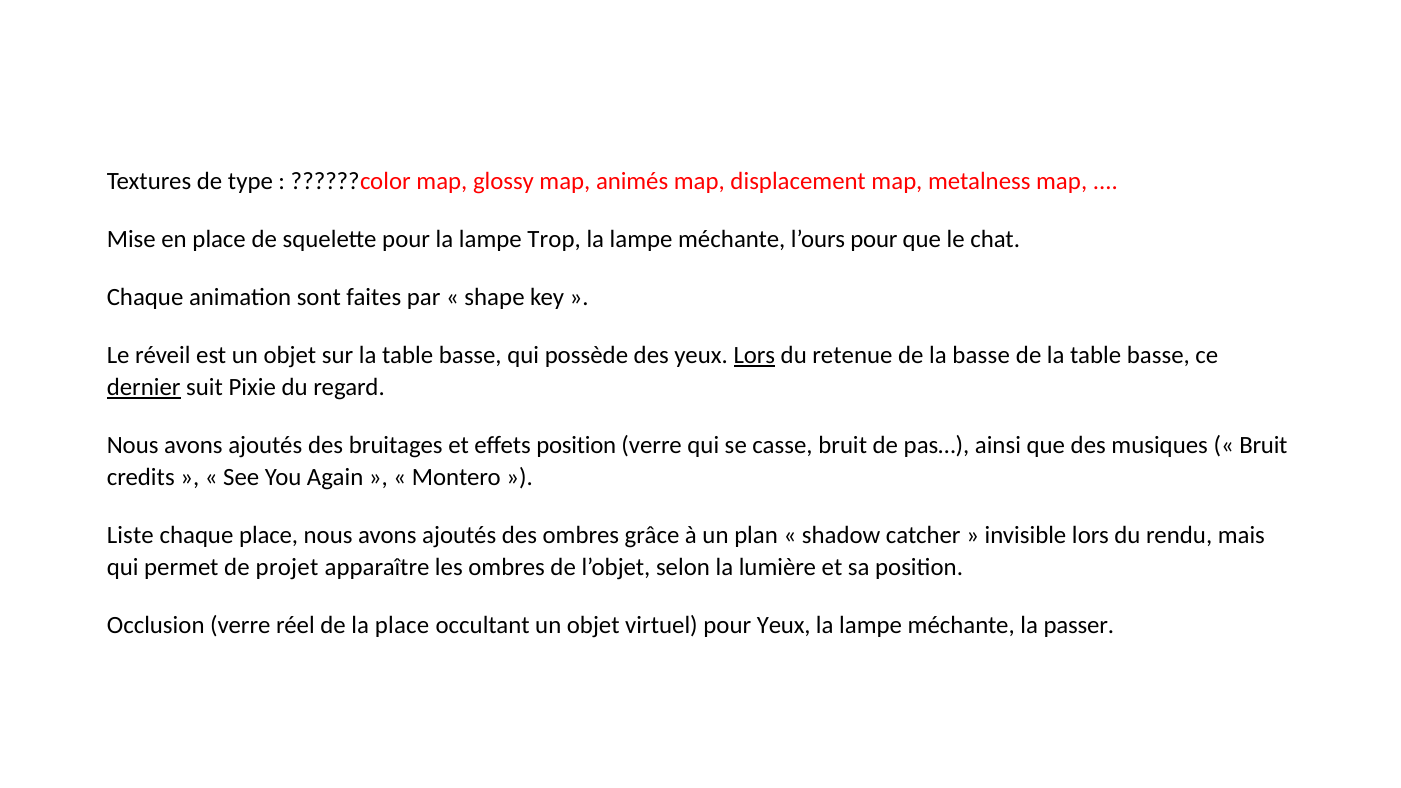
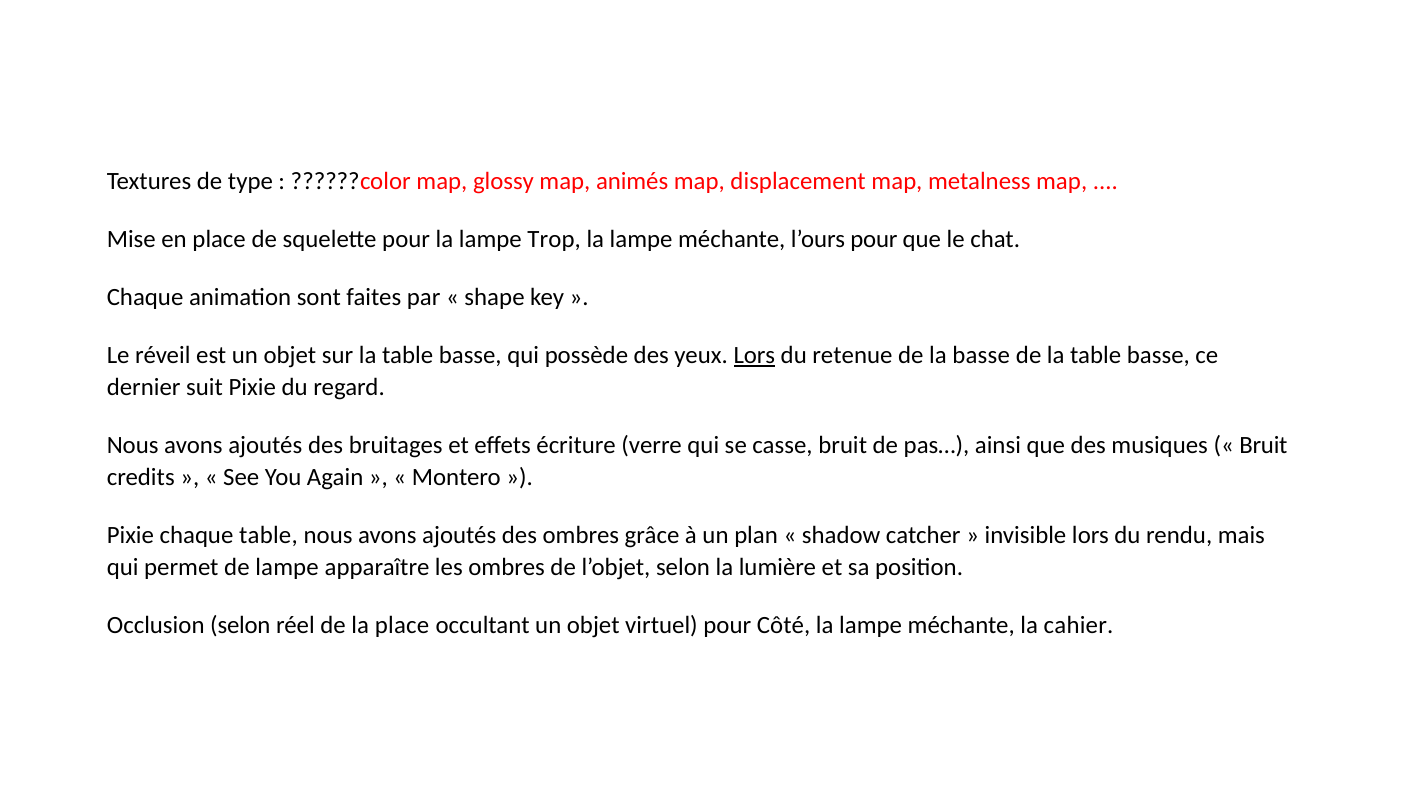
dernier underline: present -> none (144, 387)
effets position: position -> écriture (576, 446)
Liste: Liste -> Pixie (130, 536)
chaque place: place -> table (268, 536)
de projet: projet -> lampe (287, 567)
Occlusion verre: verre -> selon (240, 625)
pour Yeux: Yeux -> Côté (784, 625)
passer: passer -> cahier (1079, 625)
